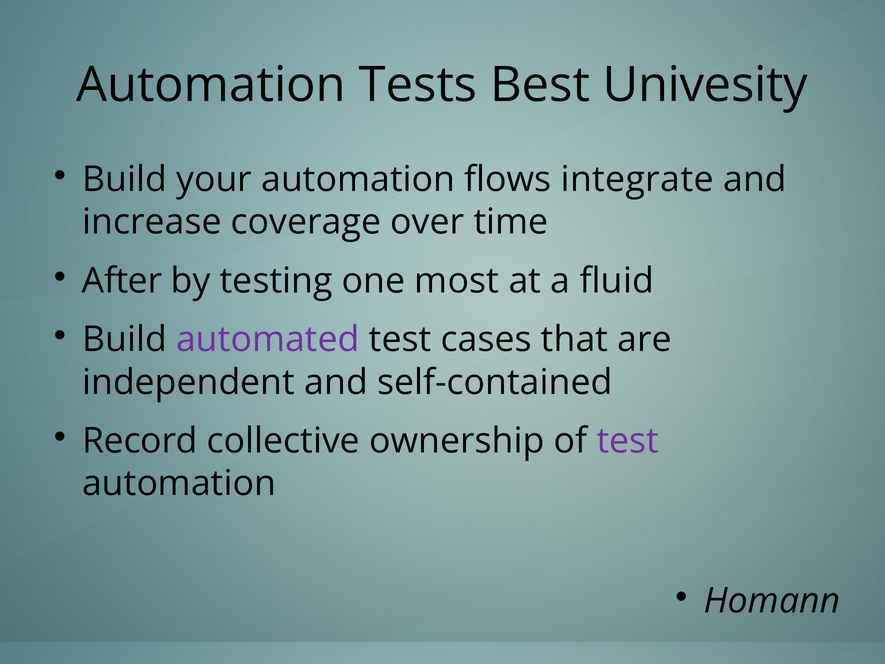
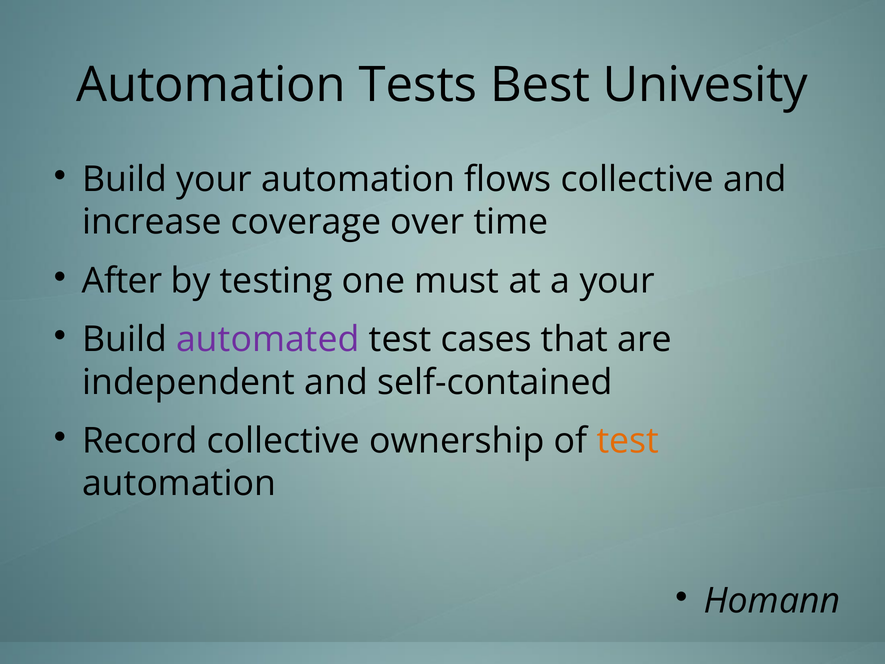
flows integrate: integrate -> collective (637, 179)
most: most -> must (457, 281)
a fluid: fluid -> your (617, 281)
test colour: purple -> orange (628, 441)
